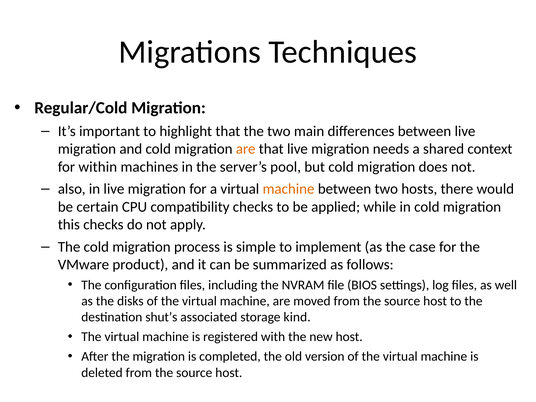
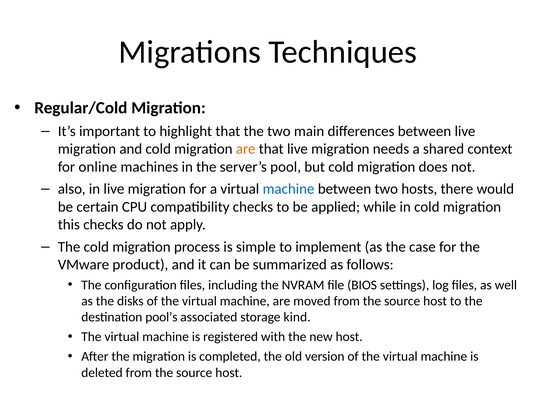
within: within -> online (98, 167)
machine colour: orange -> blue (289, 189)
shut’s: shut’s -> pool’s (161, 317)
